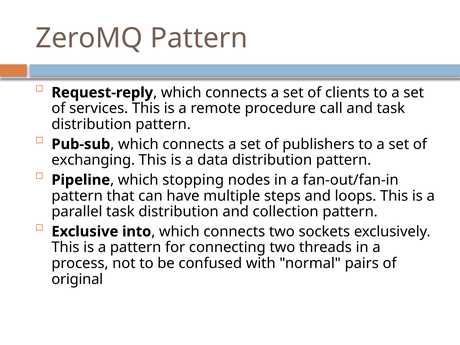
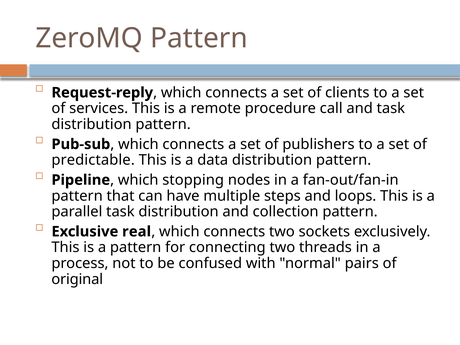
exchanging: exchanging -> predictable (93, 160)
into: into -> real (137, 232)
